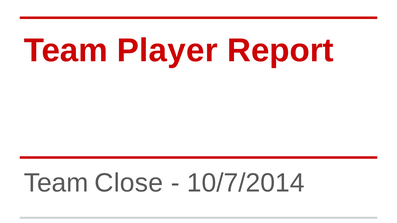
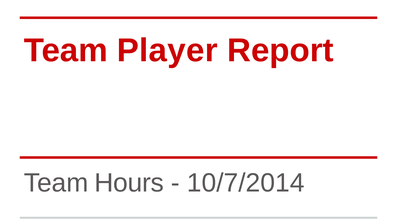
Close: Close -> Hours (129, 183)
